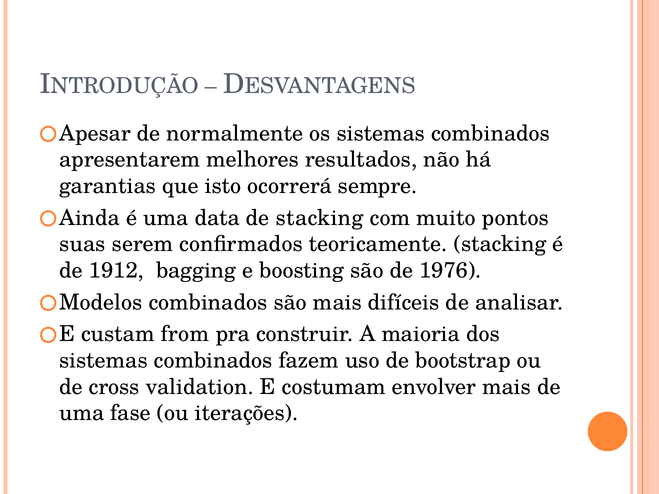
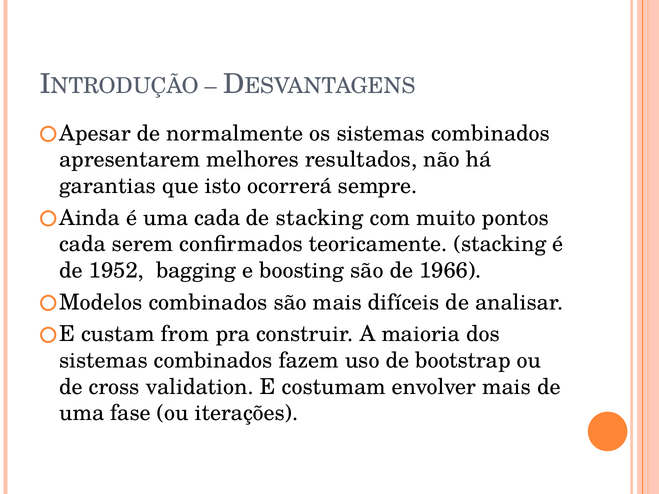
uma data: data -> cada (217, 218)
suas: suas -> cada (83, 244)
1912: 1912 -> 1952 (116, 271)
1976: 1976 -> 1966 (450, 271)
